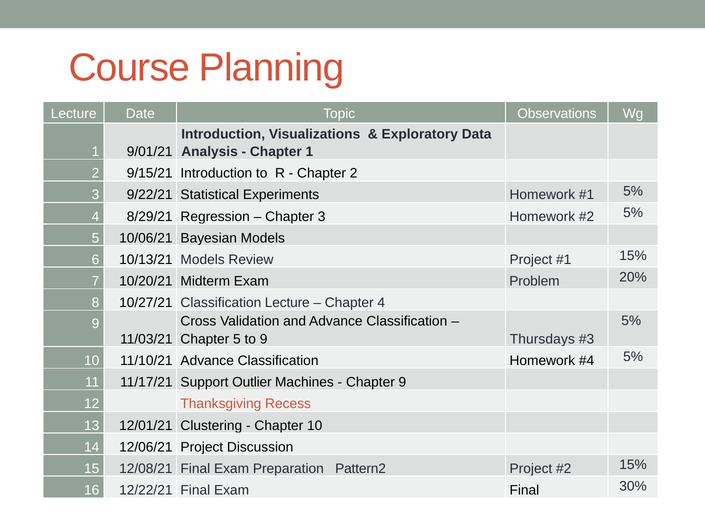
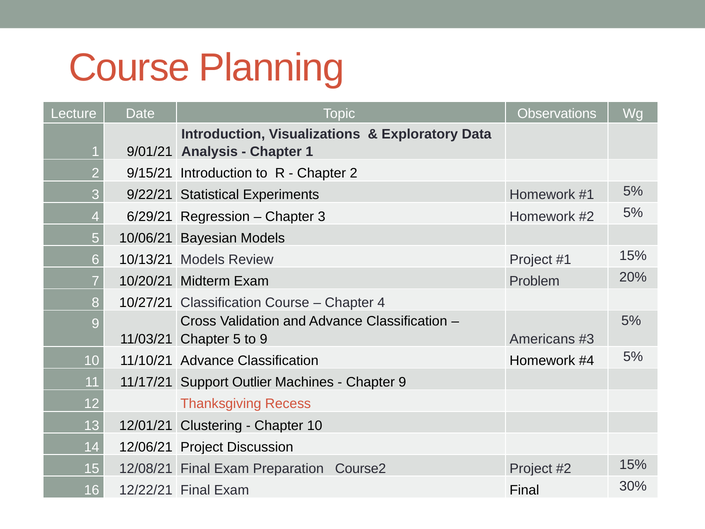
8/29/21: 8/29/21 -> 6/29/21 (150, 216)
Classification Lecture: Lecture -> Course (287, 303)
Thursdays: Thursdays -> Americans (542, 339)
Pattern2: Pattern2 -> Course2 (361, 468)
